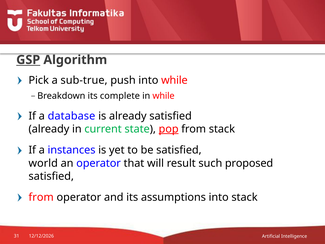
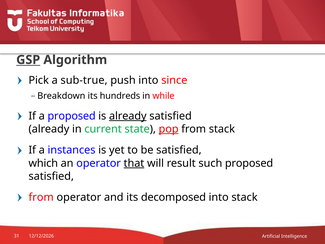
into while: while -> since (174, 80)
complete: complete -> hundreds (120, 96)
a database: database -> proposed (72, 116)
already underline: none -> present (128, 116)
world: world -> which (43, 163)
that underline: none -> present (134, 163)
assumptions: assumptions -> decomposed (173, 197)
